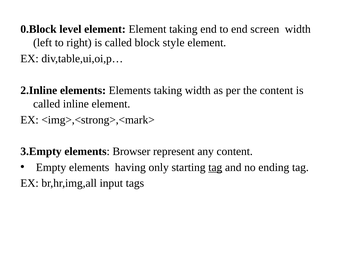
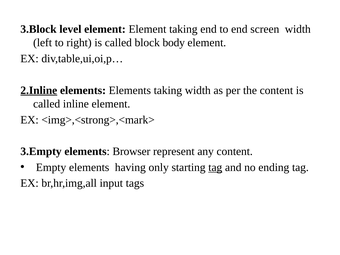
0.Block: 0.Block -> 3.Block (38, 29)
style: style -> body (174, 43)
2.Inline underline: none -> present (39, 90)
